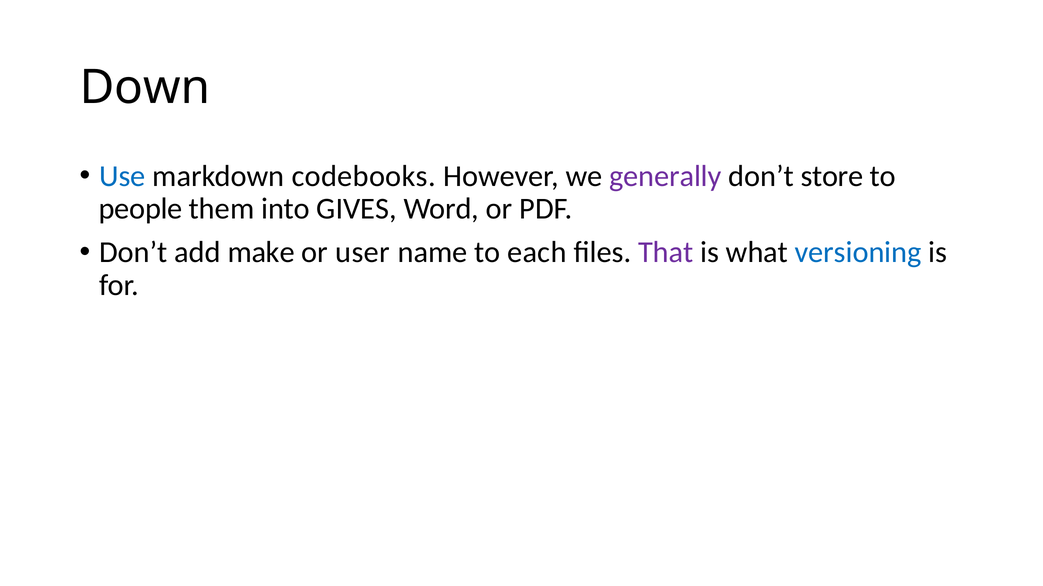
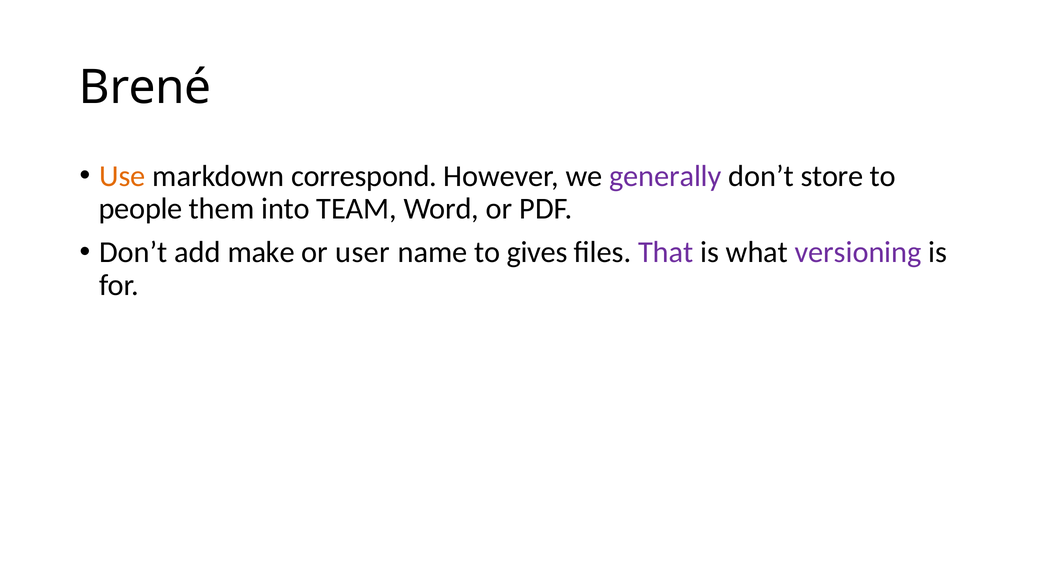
Down: Down -> Brené (145, 88)
Use colour: blue -> orange (122, 176)
codebooks: codebooks -> correspond (364, 176)
GIVES: GIVES -> TEAM (357, 209)
each: each -> gives (537, 253)
versioning colour: blue -> purple (858, 253)
